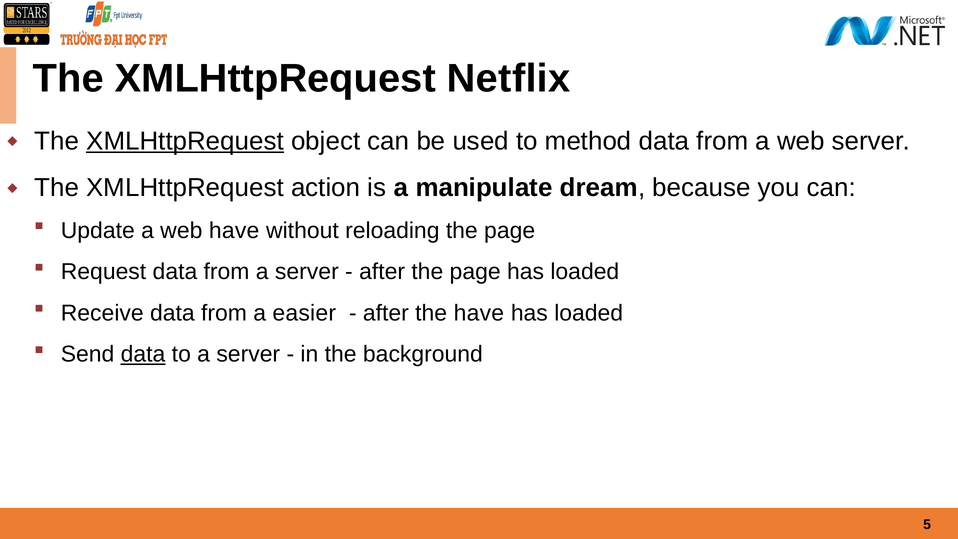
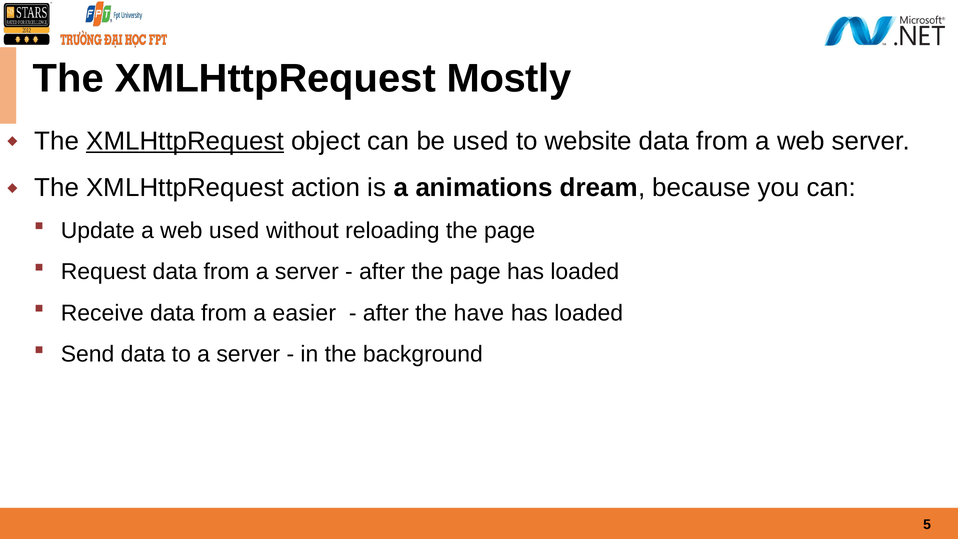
Netflix: Netflix -> Mostly (509, 79)
method: method -> website (588, 141)
manipulate: manipulate -> animations (484, 188)
web have: have -> used (234, 230)
data underline: present -> none (143, 354)
